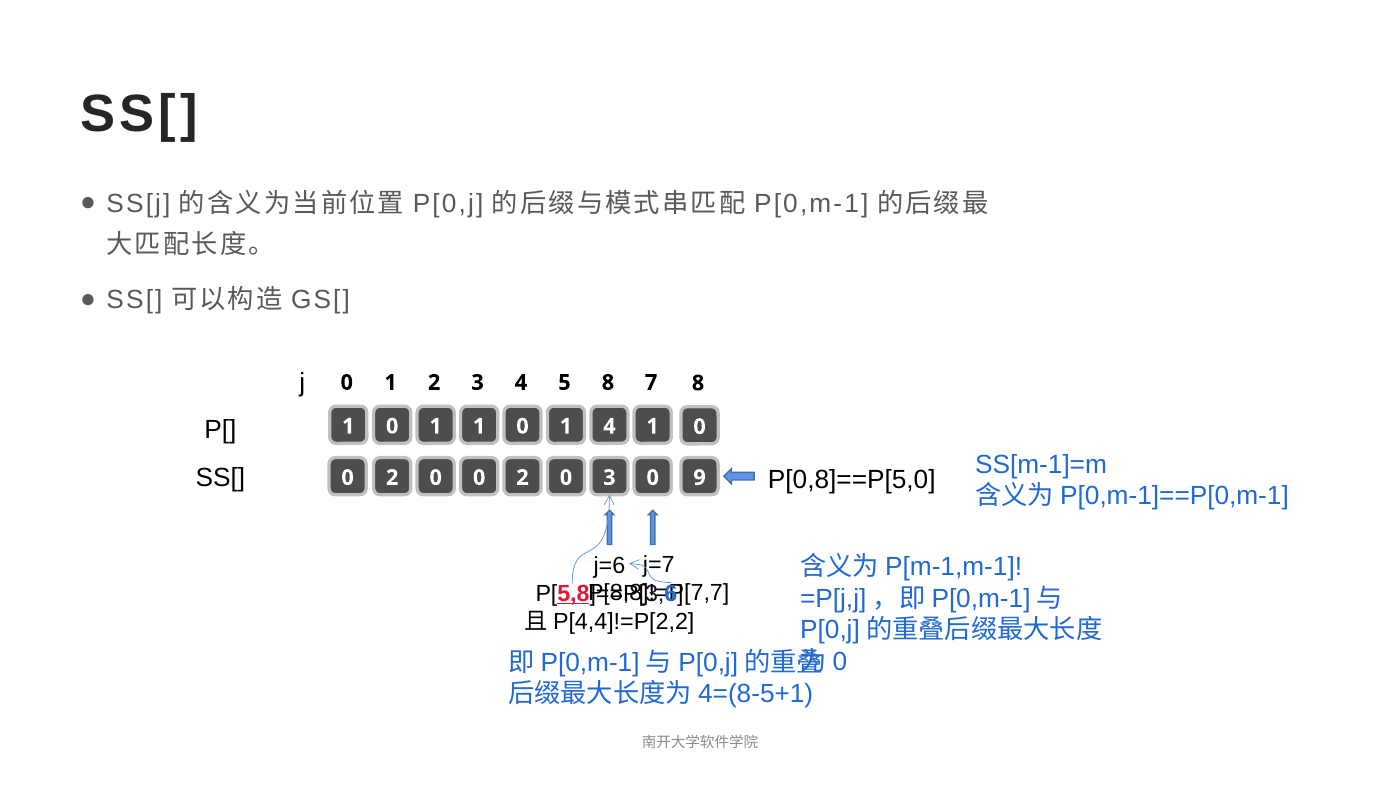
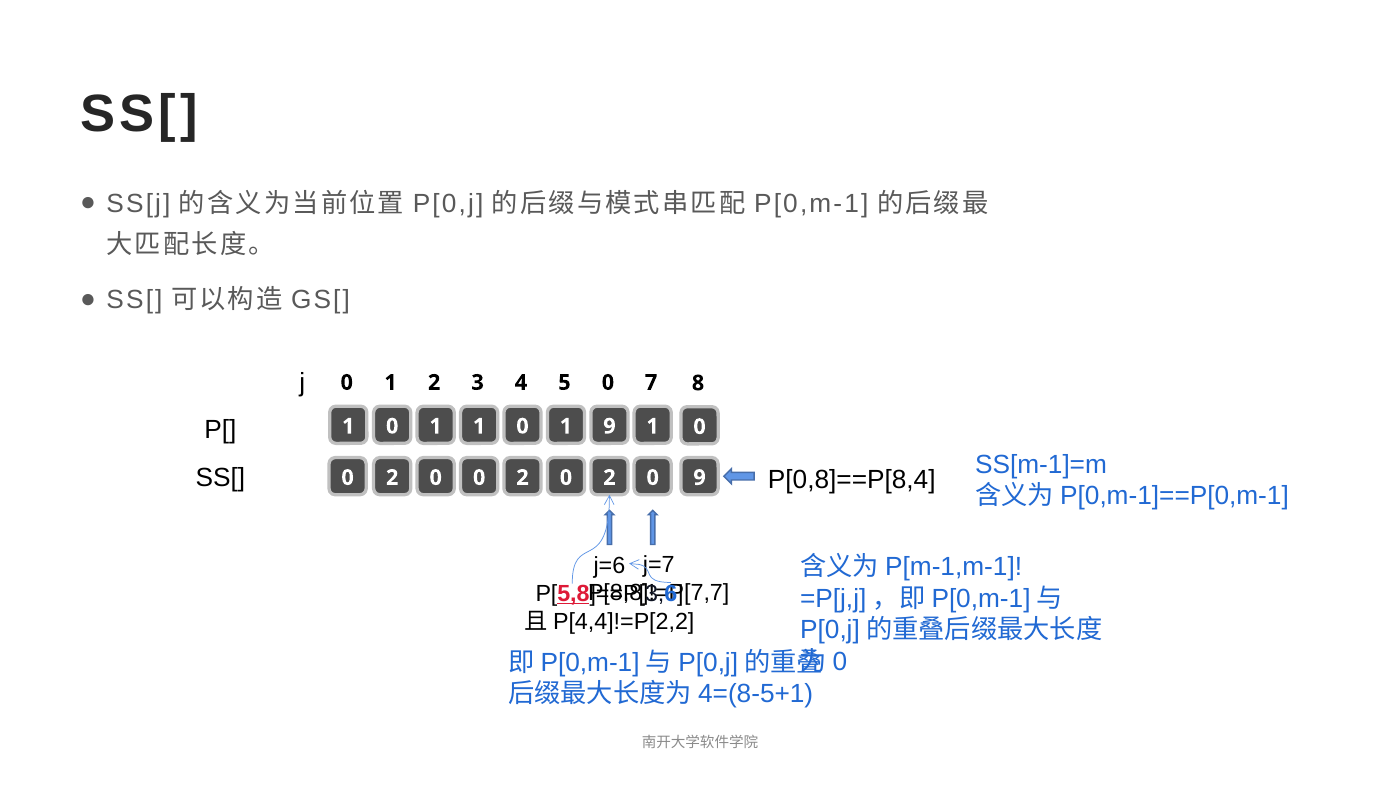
5 8: 8 -> 0 (608, 382)
1 4: 4 -> 9 (609, 426)
2 0 3: 3 -> 2 (609, 477)
P[0,8]==P[5,0: P[0,8]==P[5,0 -> P[0,8]==P[8,4 (852, 480)
